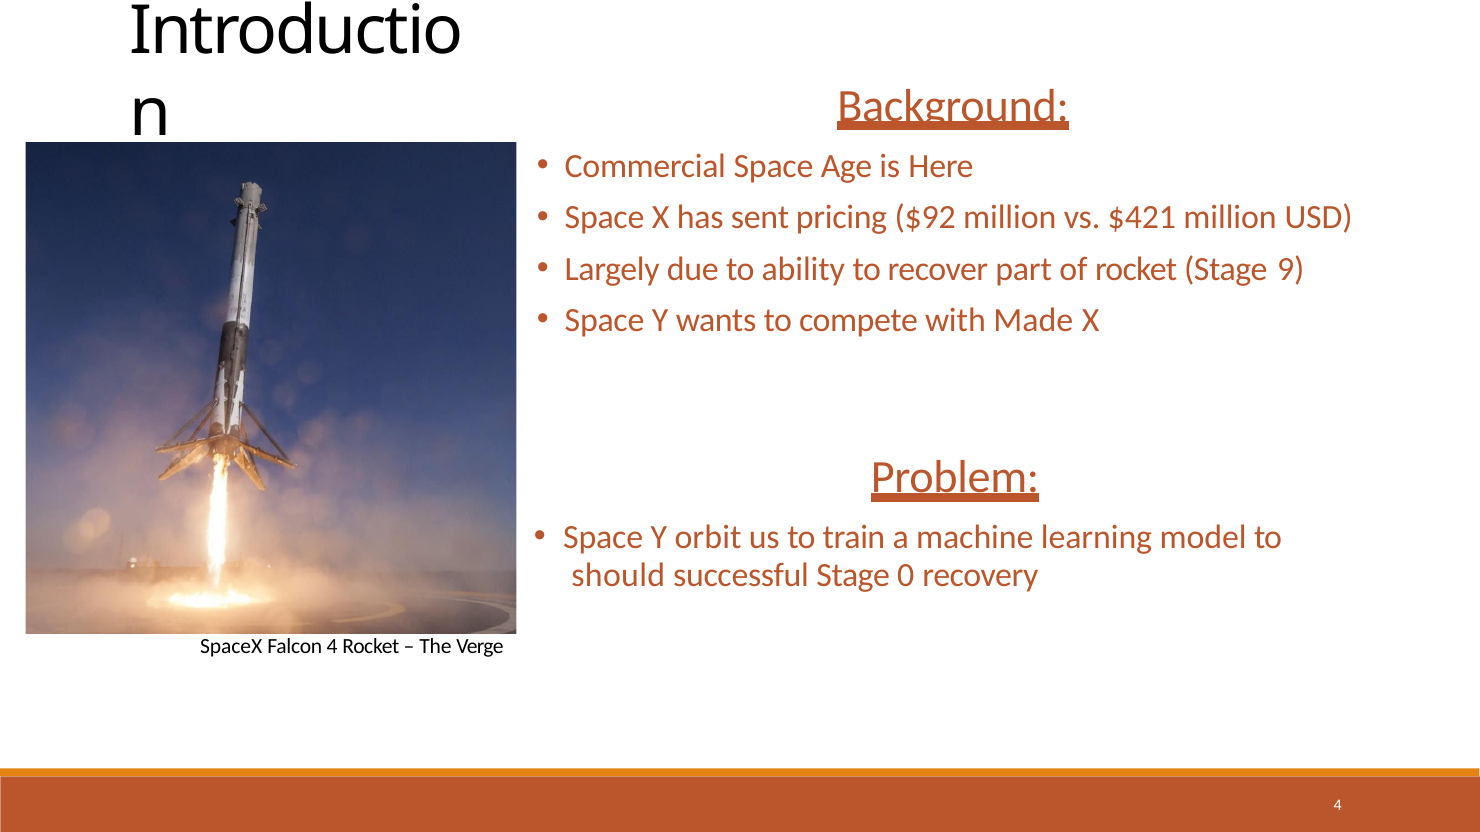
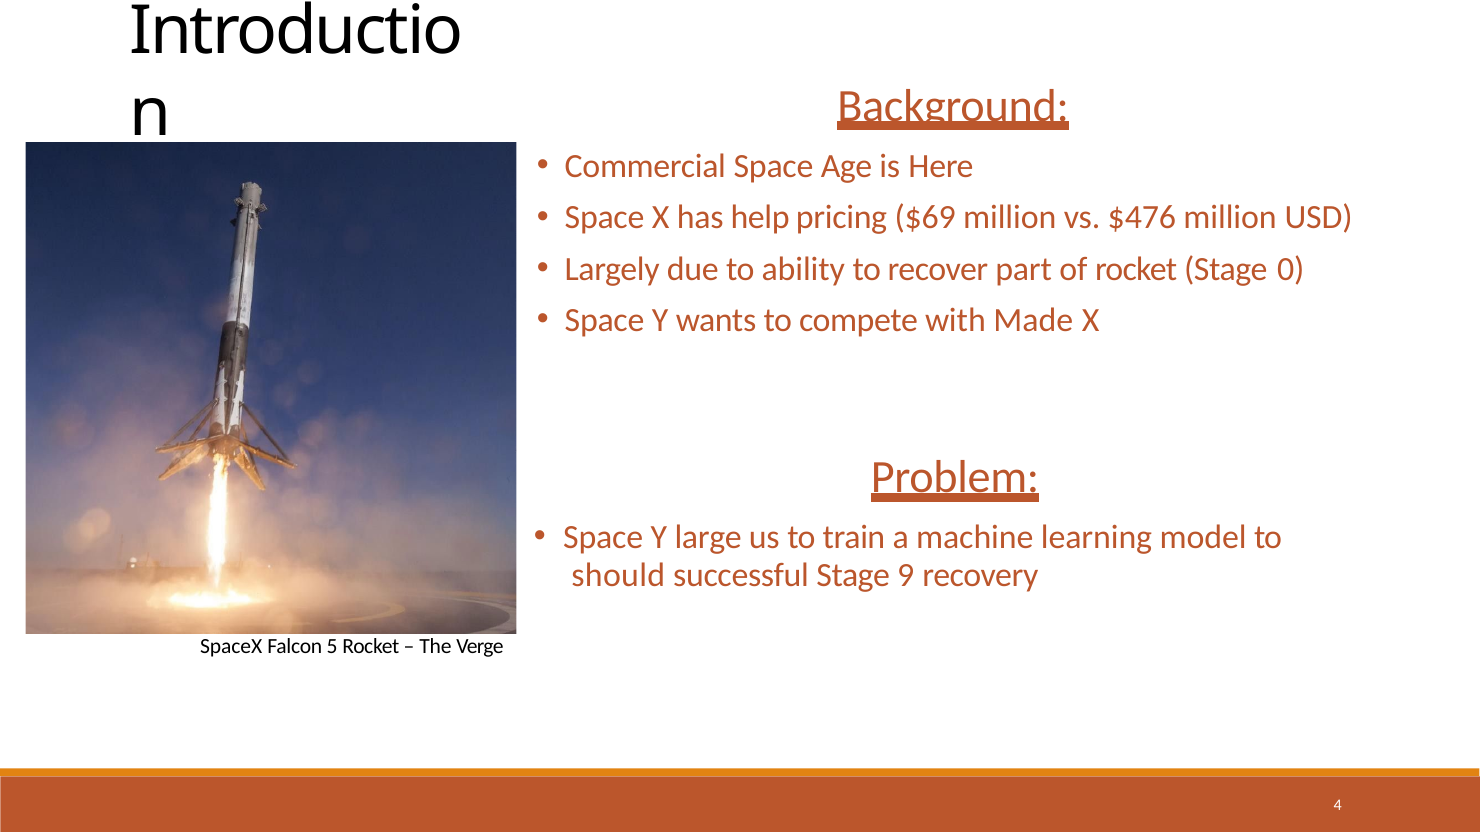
sent: sent -> help (760, 218)
$92: $92 -> $69 (925, 218)
$421: $421 -> $476 (1142, 218)
9: 9 -> 0 (1291, 269)
orbit: orbit -> large (708, 537)
0: 0 -> 9 (906, 576)
Falcon 4: 4 -> 5 (332, 647)
